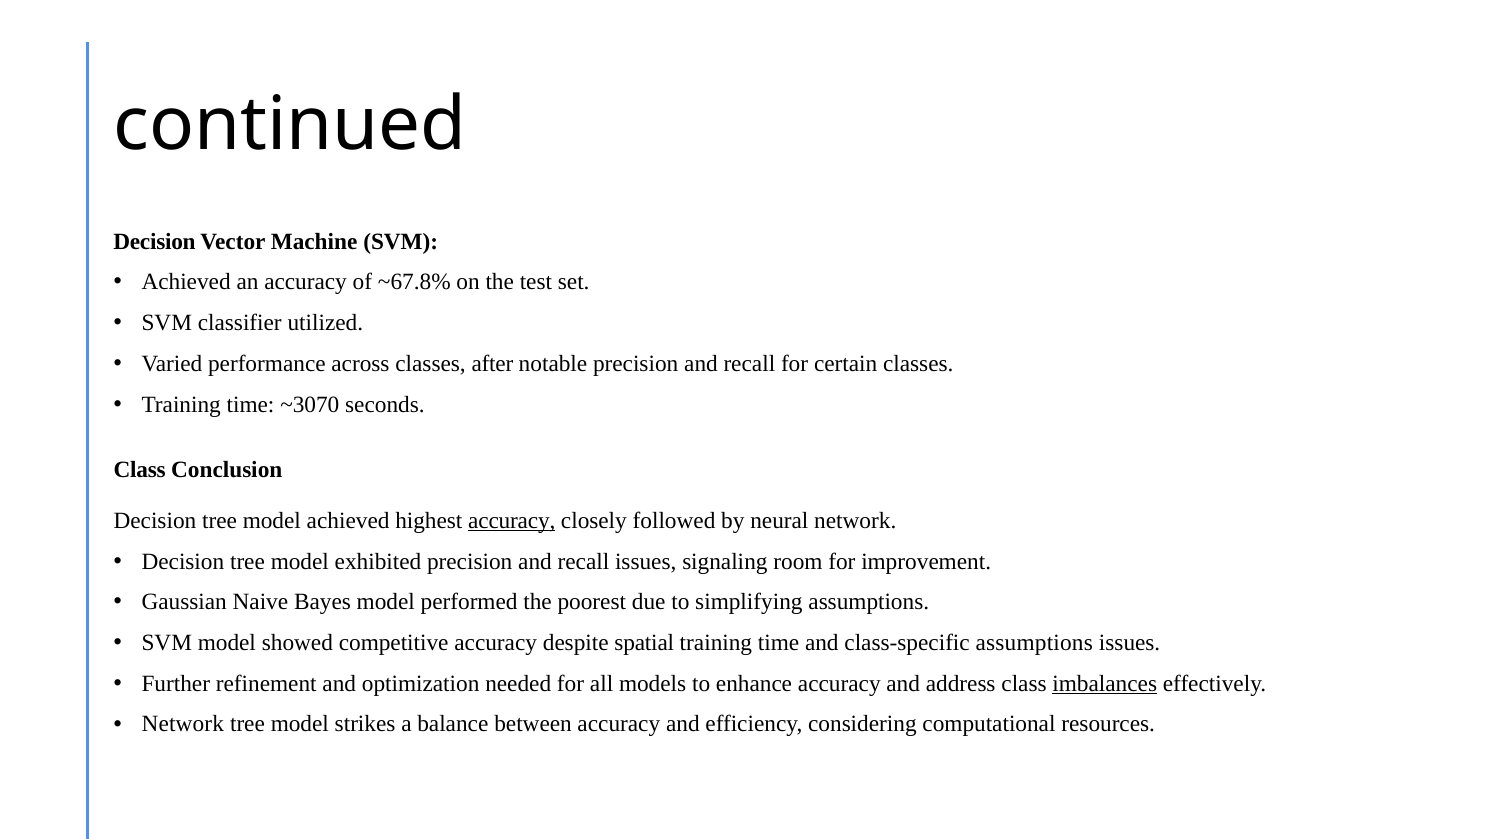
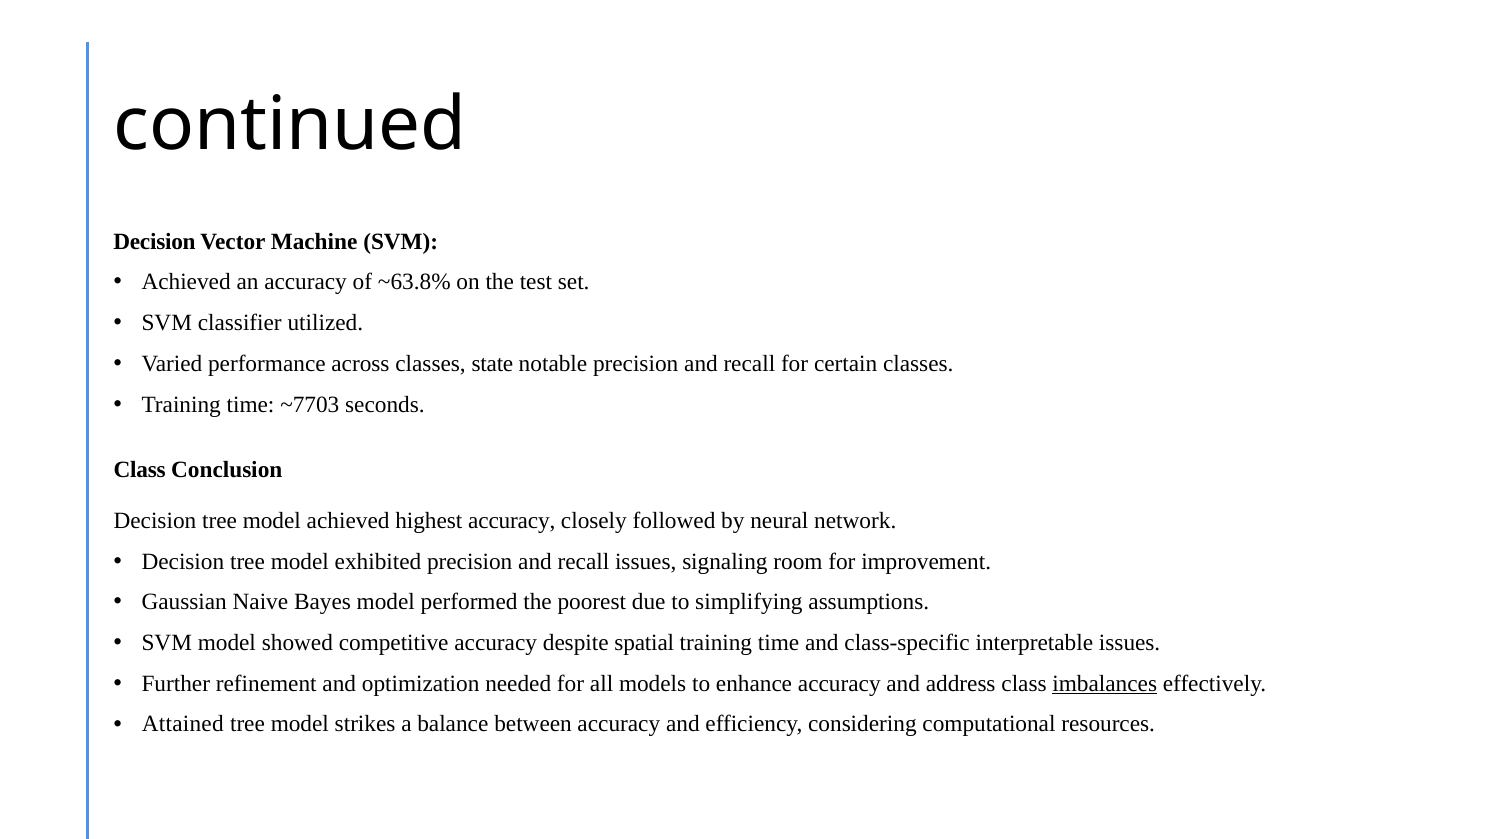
~67.8%: ~67.8% -> ~63.8% (414, 282)
after: after -> state (492, 363)
~3070: ~3070 -> ~7703 (310, 404)
accuracy underline: present -> none (512, 520)
class-specific assumptions: assumptions -> interpretable (1034, 643)
Network: Network -> Attained (183, 724)
